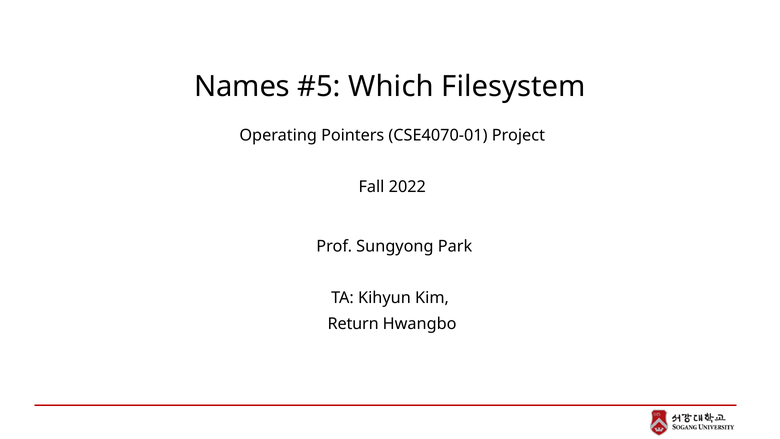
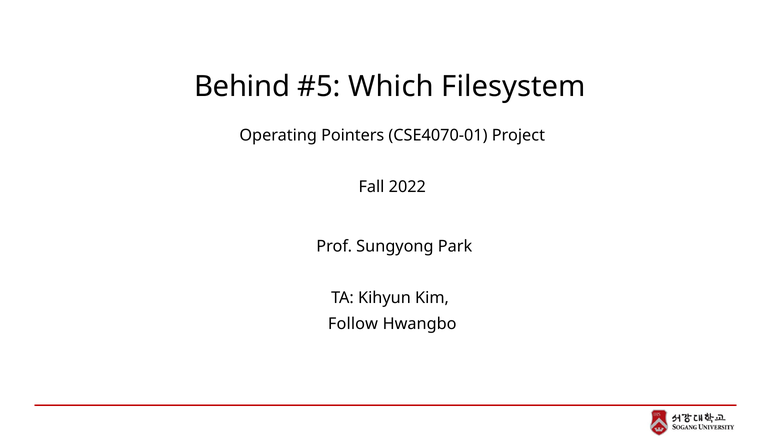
Names: Names -> Behind (242, 87)
Return: Return -> Follow (353, 323)
